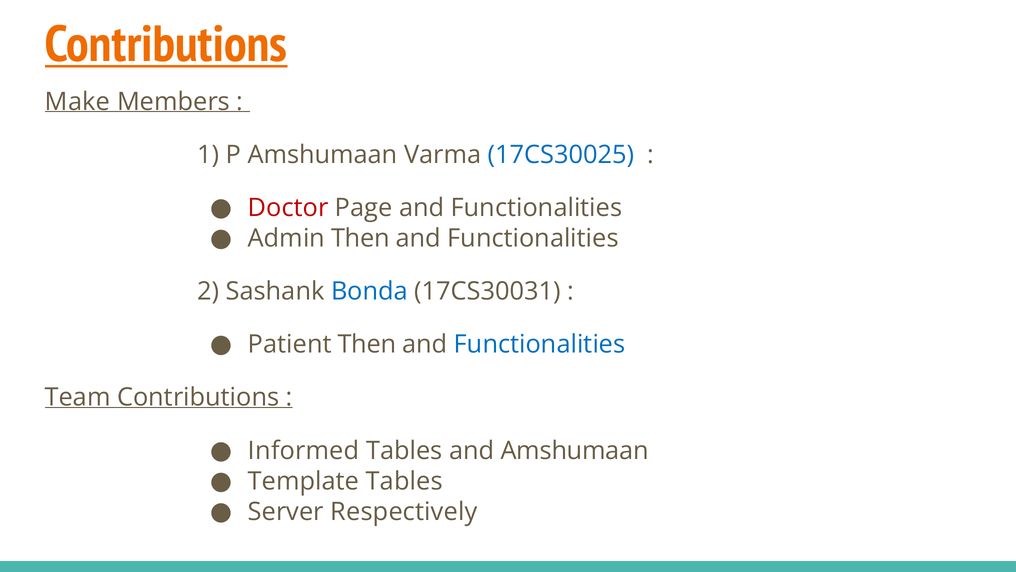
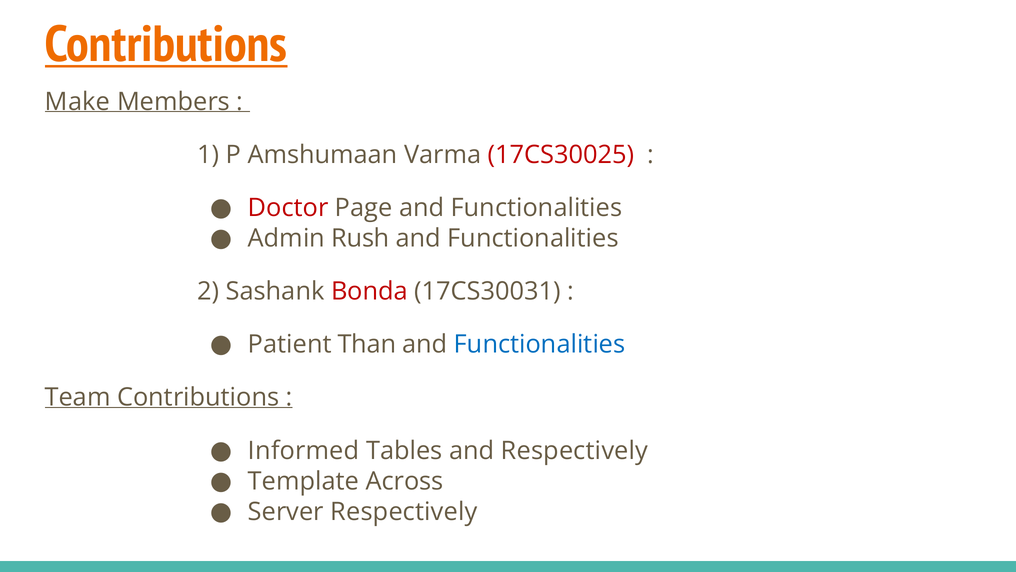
17CS30025 colour: blue -> red (561, 155)
Admin Then: Then -> Rush (360, 238)
Bonda colour: blue -> red (369, 291)
Patient Then: Then -> Than (367, 344)
and Amshumaan: Amshumaan -> Respectively (574, 450)
Template Tables: Tables -> Across (404, 481)
